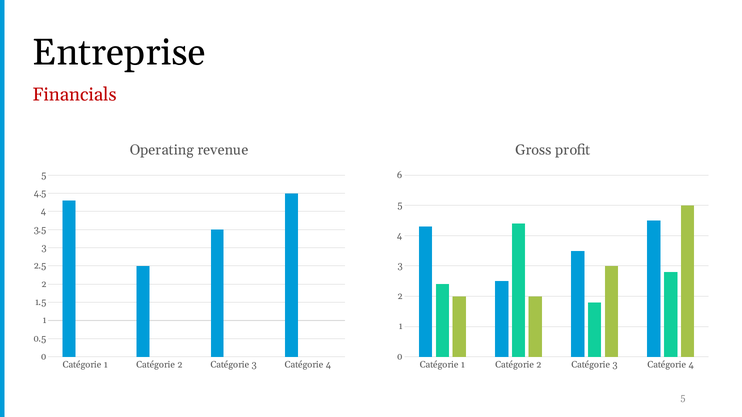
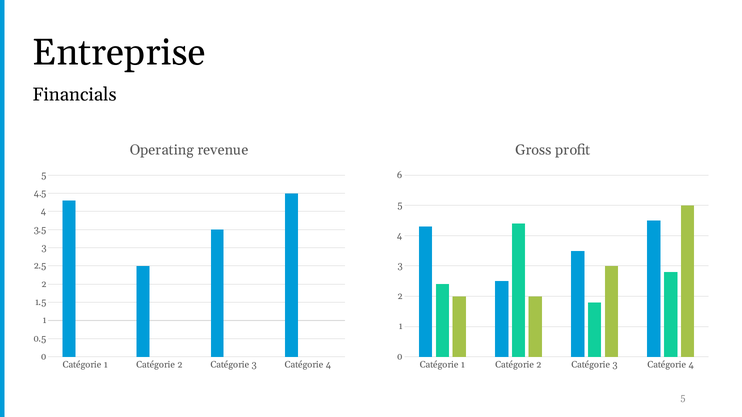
Financials colour: red -> black (74, 95)
